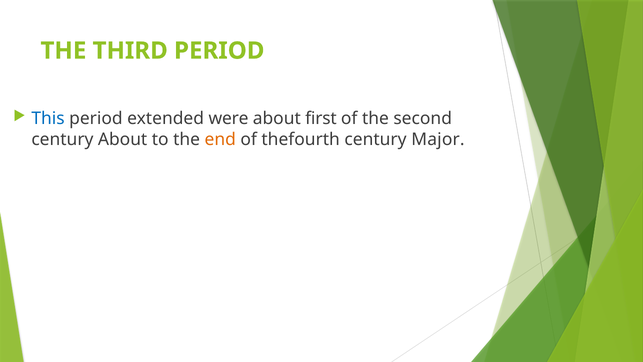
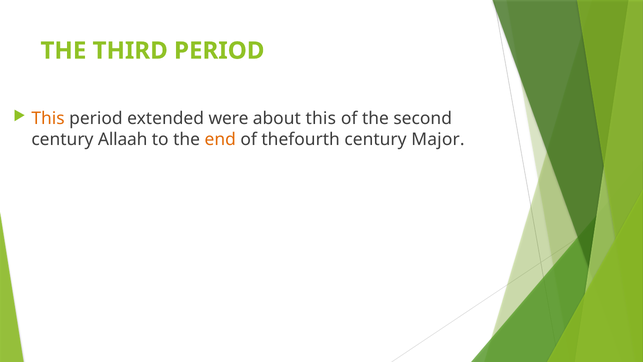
This colour: blue -> orange (48, 118)
about first: first -> this (321, 118)
century About: About -> Allaah (123, 139)
